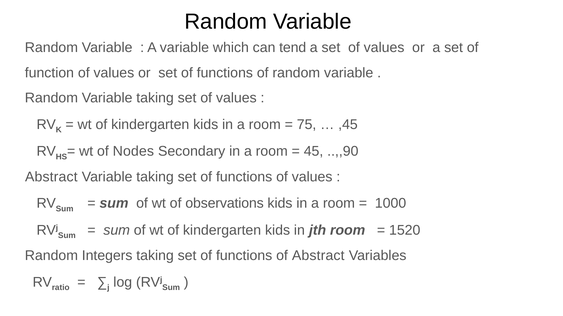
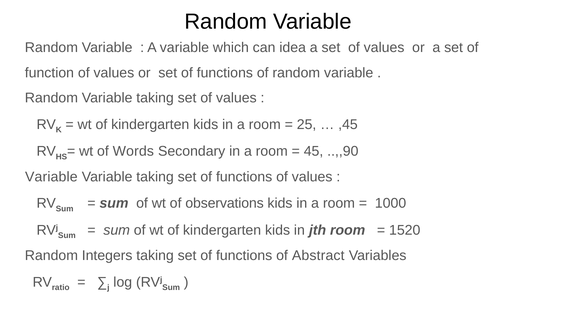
tend: tend -> idea (293, 48)
75: 75 -> 25 (307, 125)
Nodes: Nodes -> Words (133, 152)
Abstract: Abstract -> Variable (51, 177)
